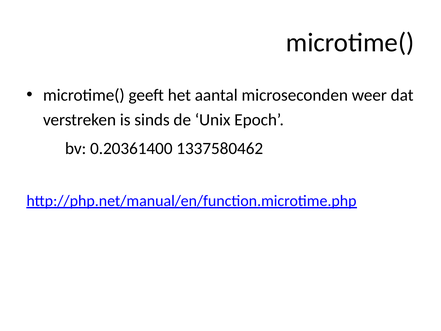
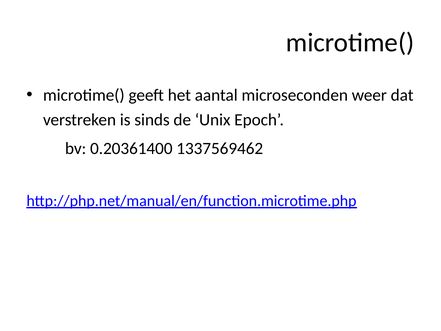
1337580462: 1337580462 -> 1337569462 (220, 148)
